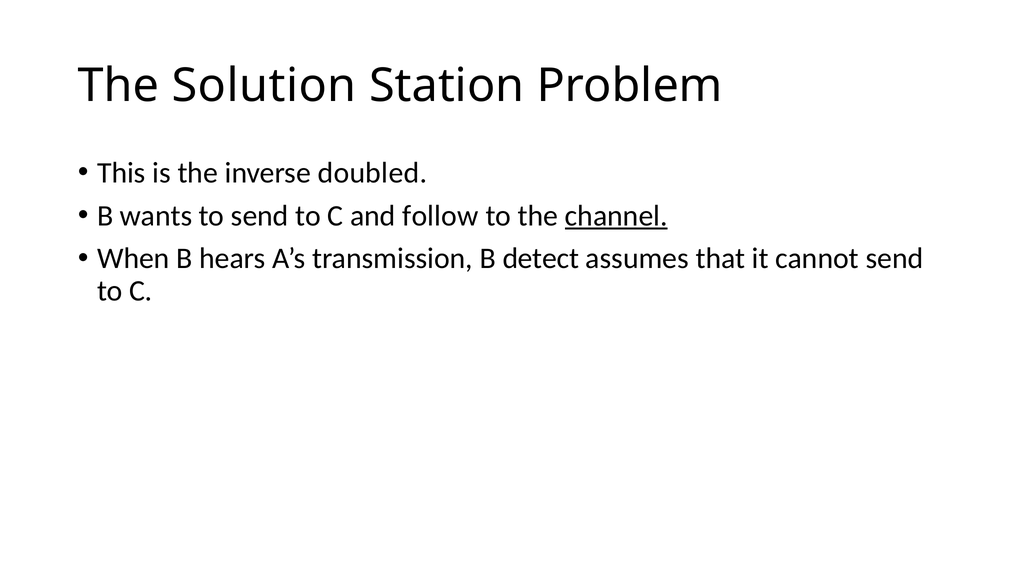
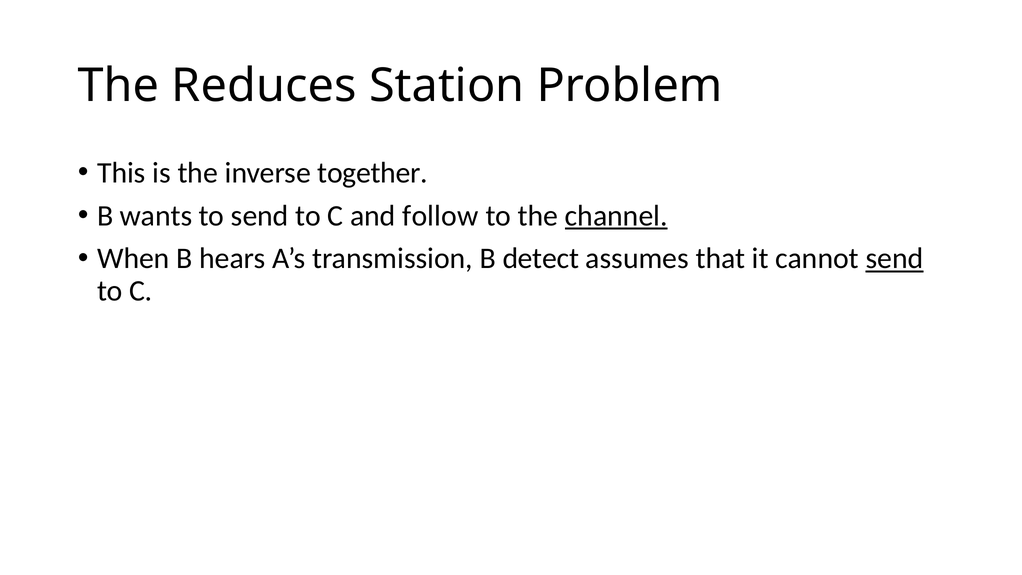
Solution: Solution -> Reduces (264, 86)
doubled: doubled -> together (373, 173)
send underline: none -> present (894, 258)
